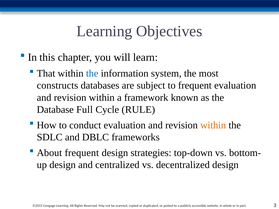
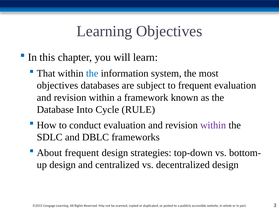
constructs: constructs -> objectives (57, 86)
Full: Full -> Into (85, 110)
within colour: orange -> purple (213, 125)
